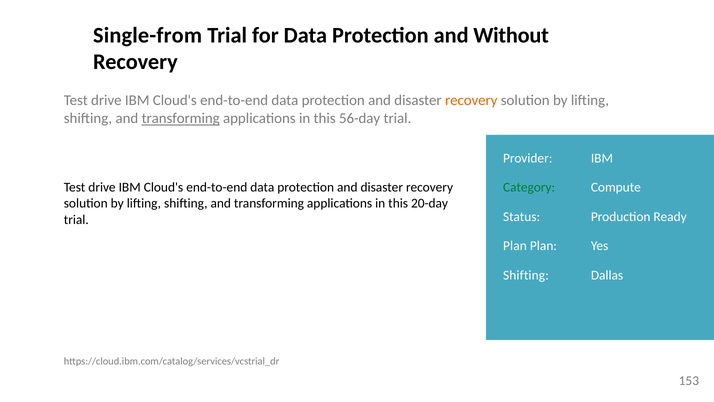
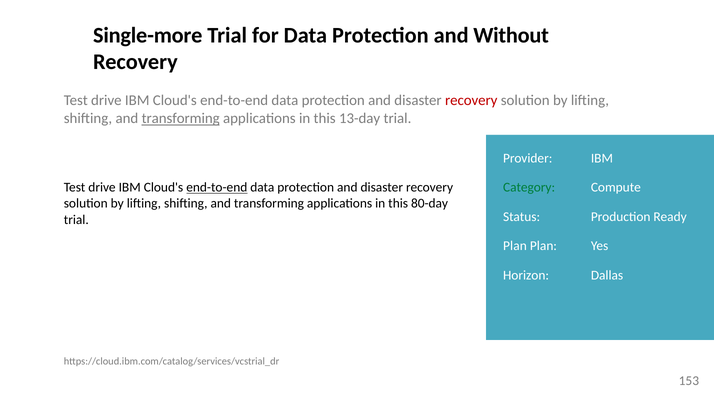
Single-from: Single-from -> Single-more (148, 35)
recovery colour: orange -> red (471, 100)
56-day: 56-day -> 13-day (360, 118)
end-to-end underline: none -> present (217, 187)
20-day: 20-day -> 80-day (430, 203)
Shifting: Shifting -> Horizon (526, 275)
